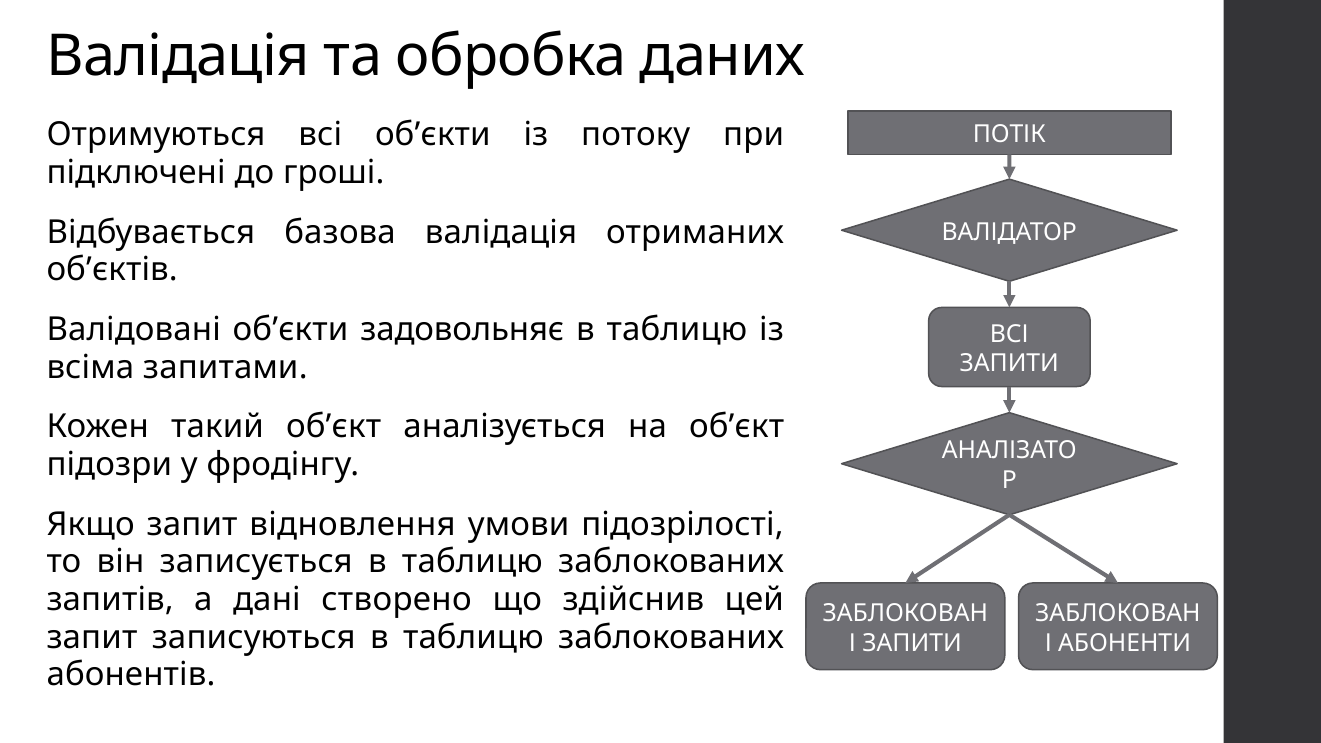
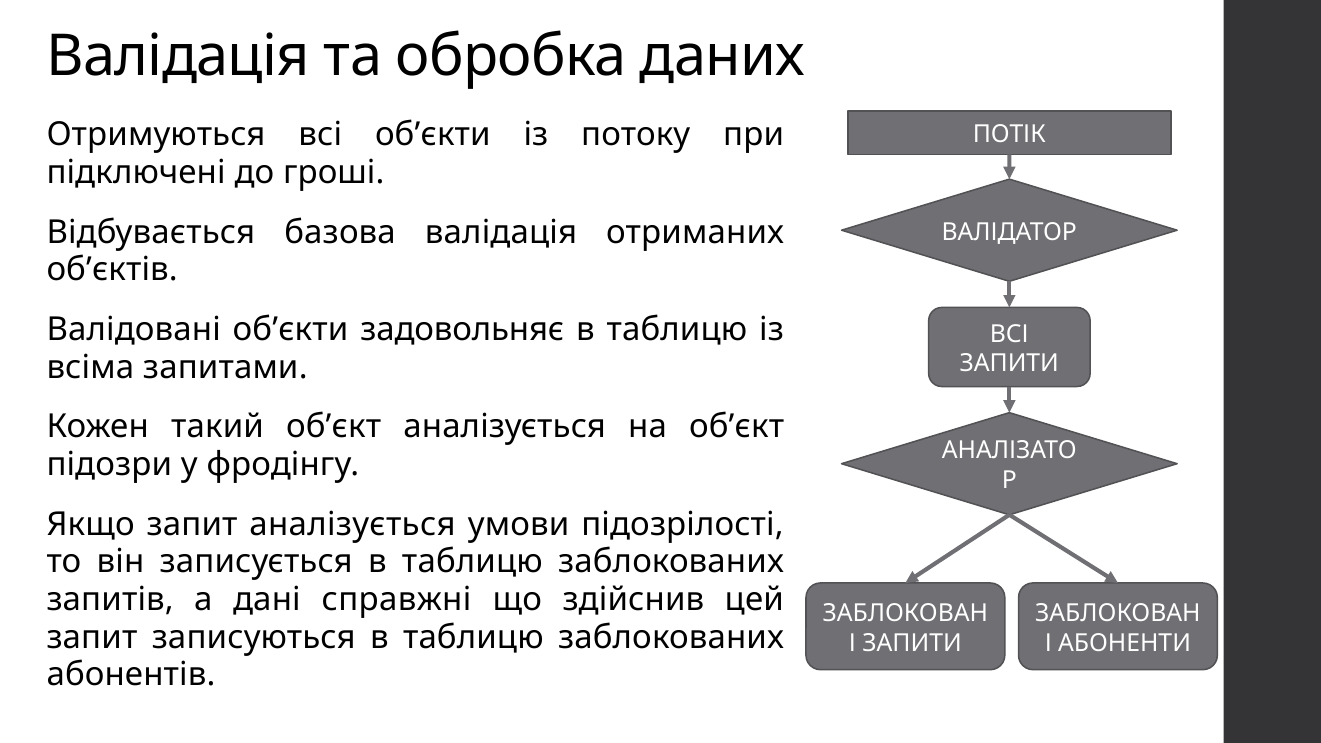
запит відновлення: відновлення -> аналізується (353, 524)
створено: створено -> справжні (397, 600)
